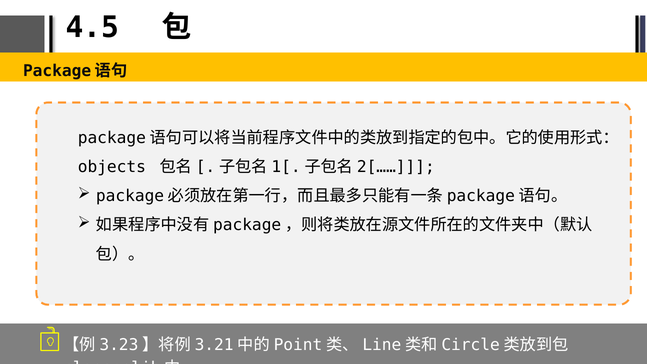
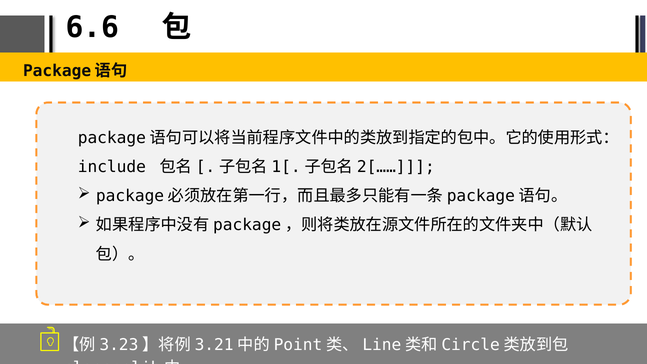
4.5: 4.5 -> 6.6 (92, 27)
objects: objects -> include (112, 167)
